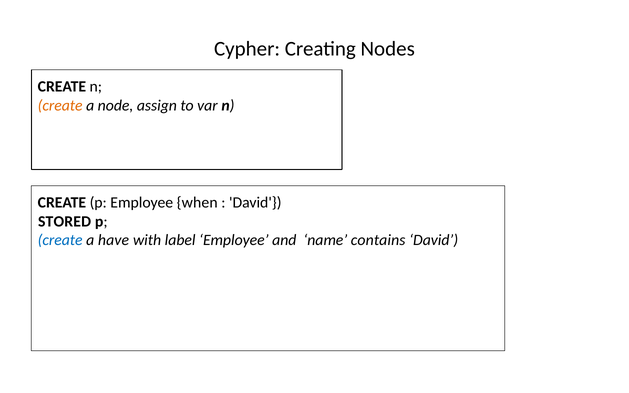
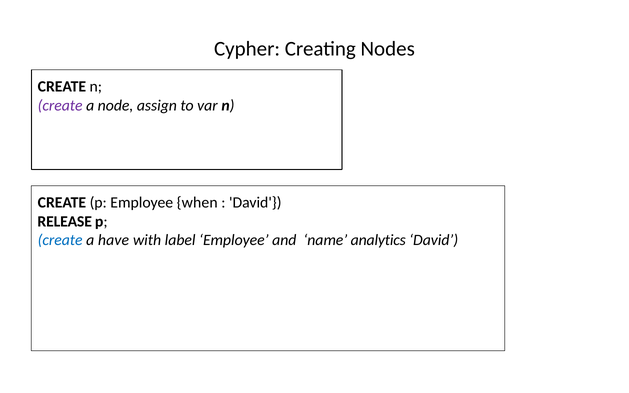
create colour: orange -> purple (60, 105)
STORED: STORED -> RELEASE (65, 221)
contains: contains -> analytics (378, 240)
